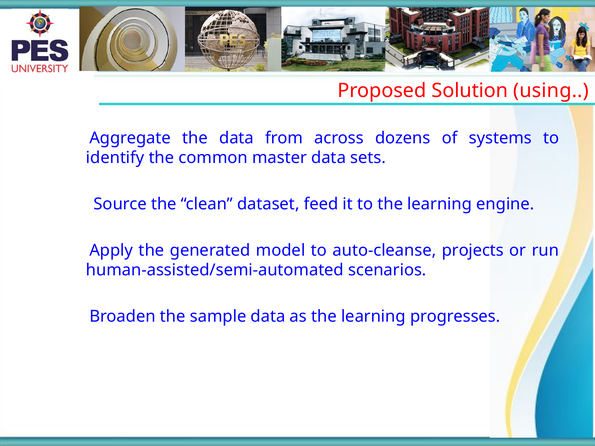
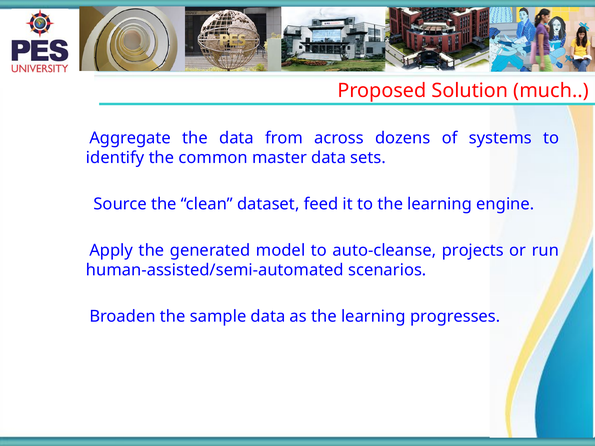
using: using -> much (551, 91)
